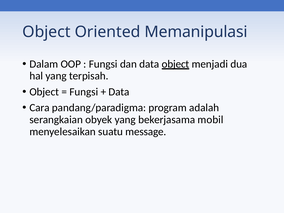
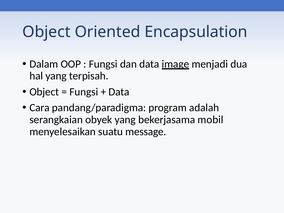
Memanipulasi: Memanipulasi -> Encapsulation (196, 32)
data object: object -> image (175, 64)
